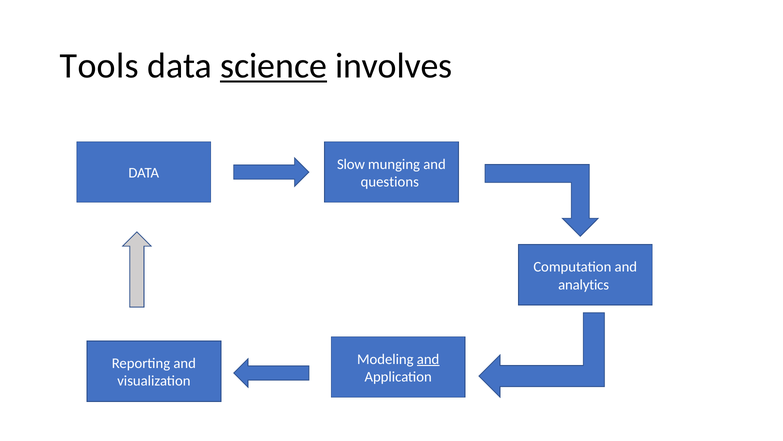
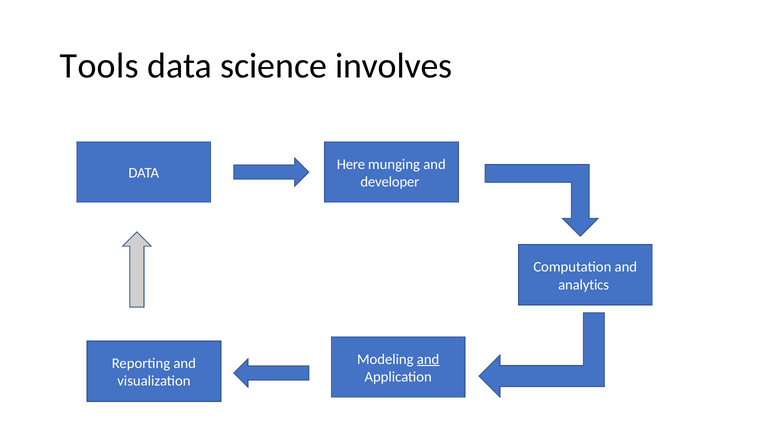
science underline: present -> none (274, 66)
Slow: Slow -> Here (351, 164)
questions: questions -> developer (390, 182)
